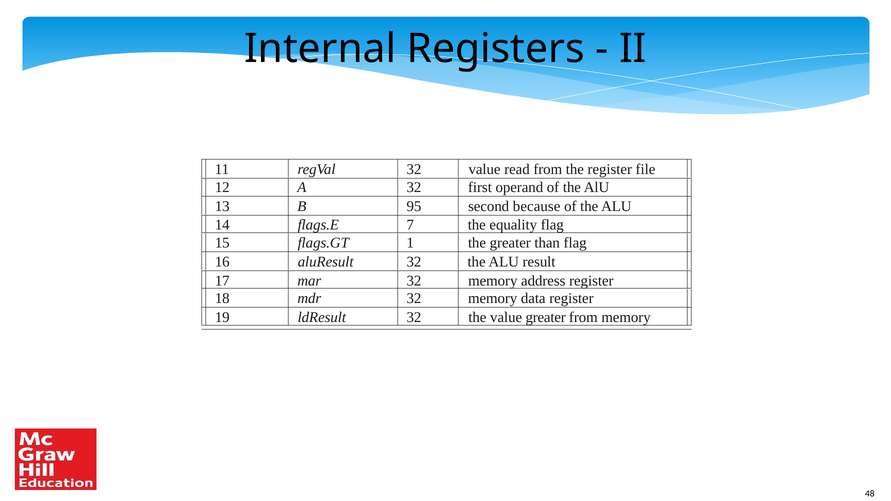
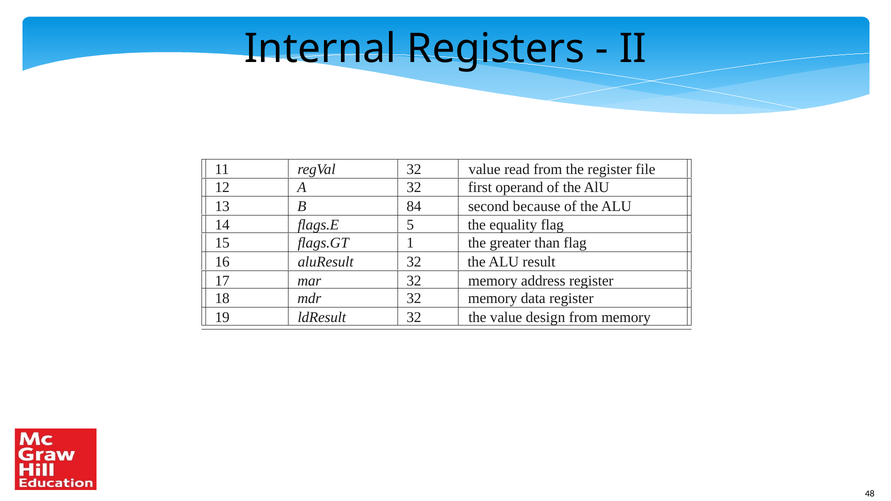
95: 95 -> 84 (414, 206)
7: 7 -> 5 (410, 225)
value greater: greater -> design (545, 317)
